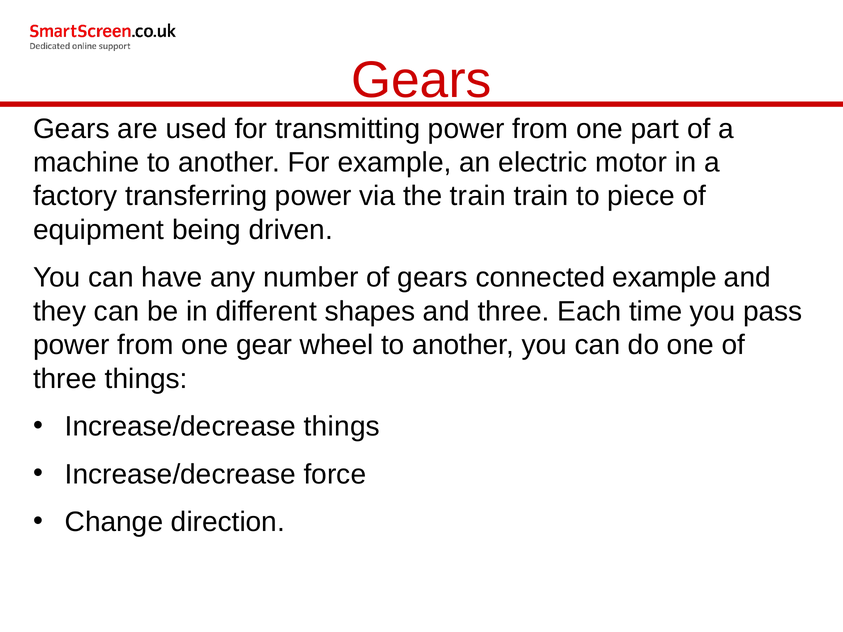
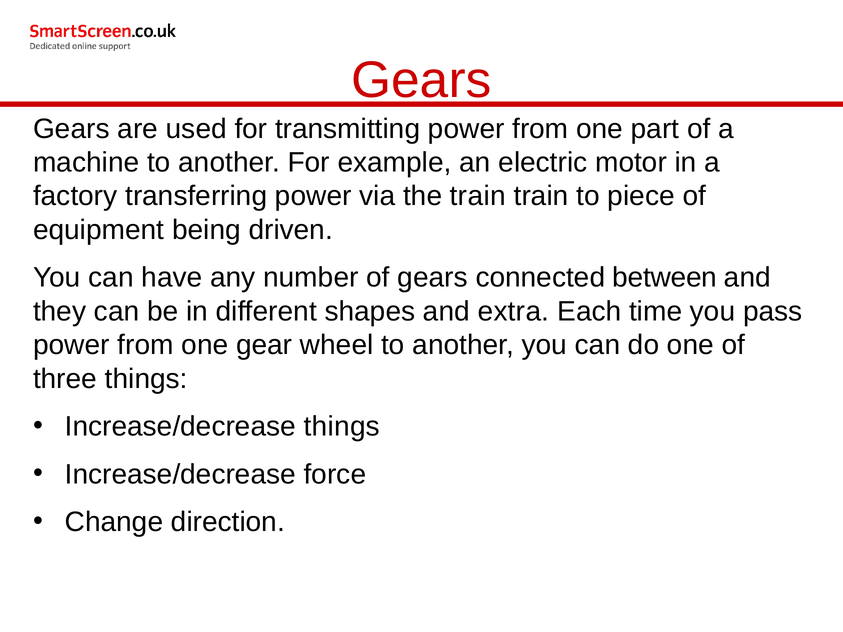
connected example: example -> between (665, 278)
and three: three -> extra (513, 311)
